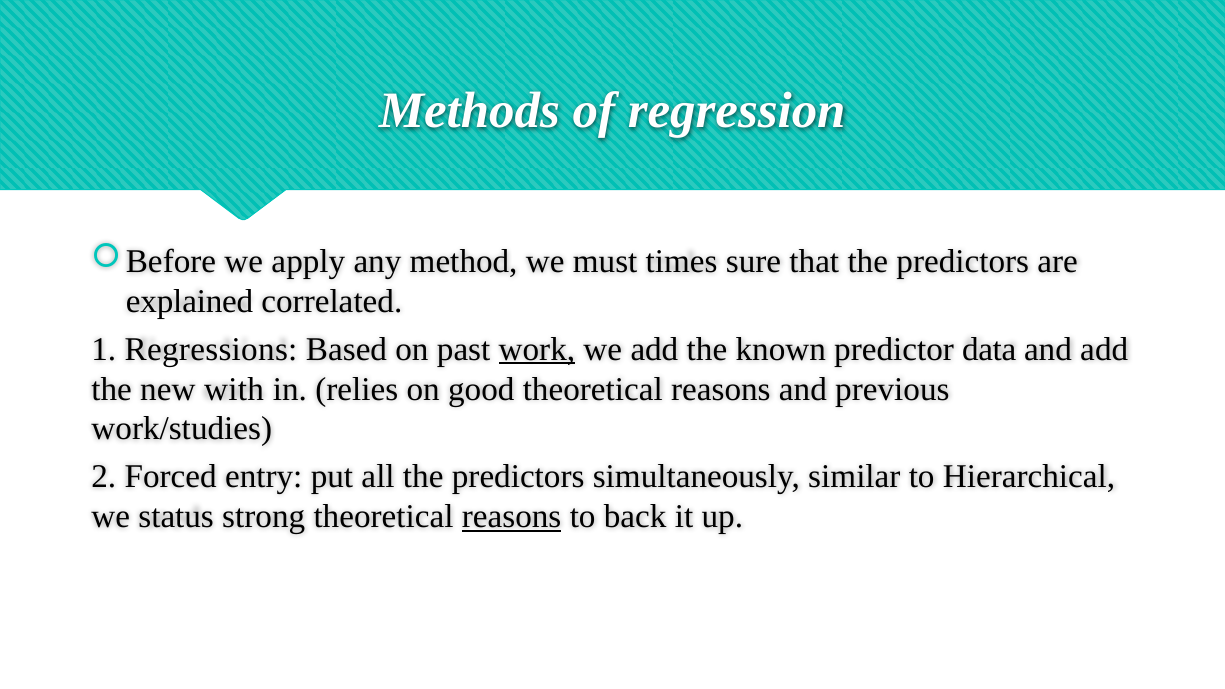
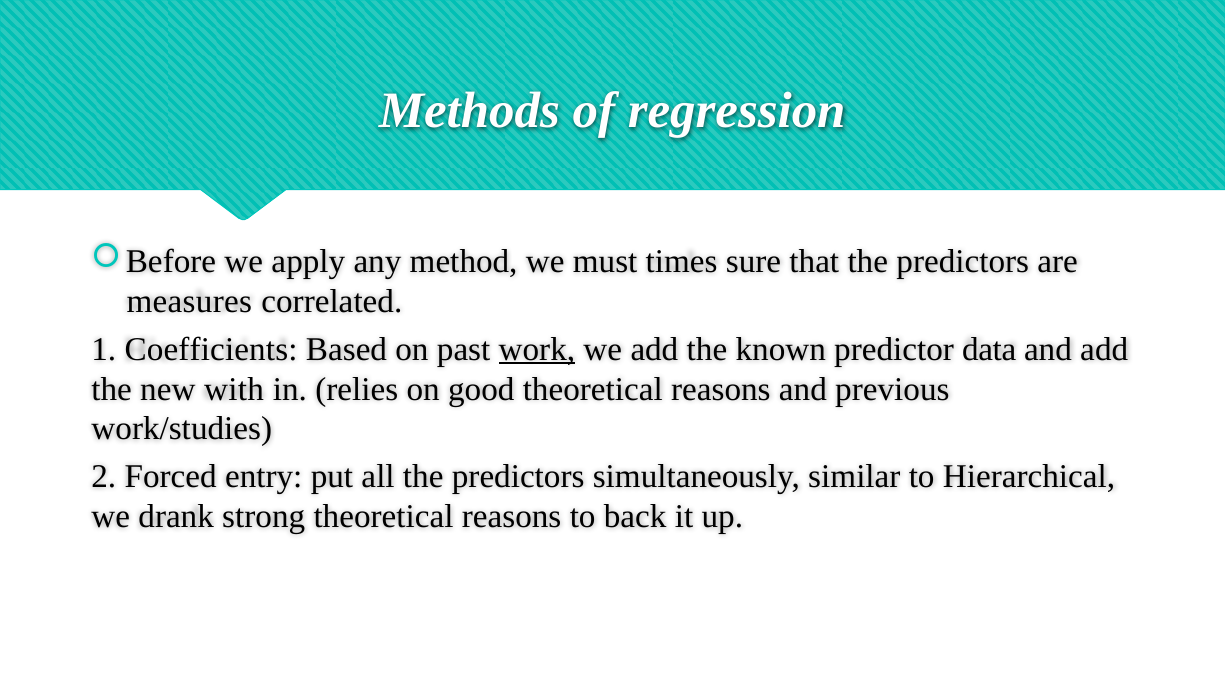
explained: explained -> measures (189, 302)
Regressions: Regressions -> Coefficients (211, 349)
status: status -> drank (176, 516)
reasons underline: present -> none (512, 516)
